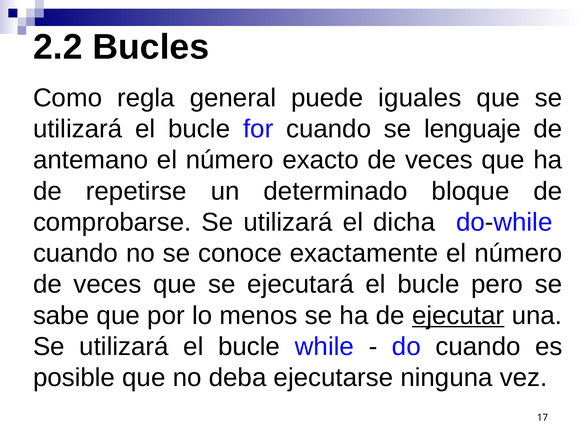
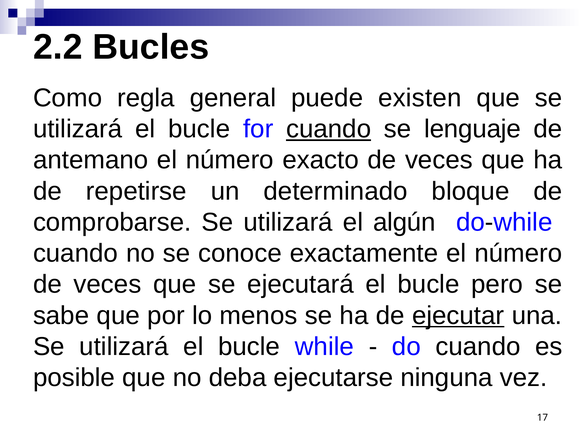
iguales: iguales -> existen (420, 98)
cuando underline: none -> present (329, 129)
dicha: dicha -> algún (404, 222)
